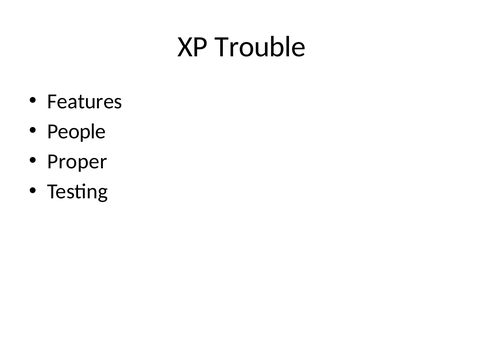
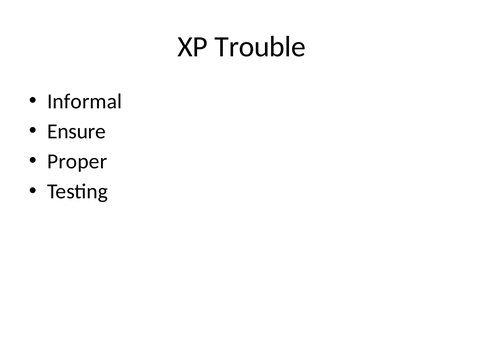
Features: Features -> Informal (85, 101)
People: People -> Ensure (76, 131)
